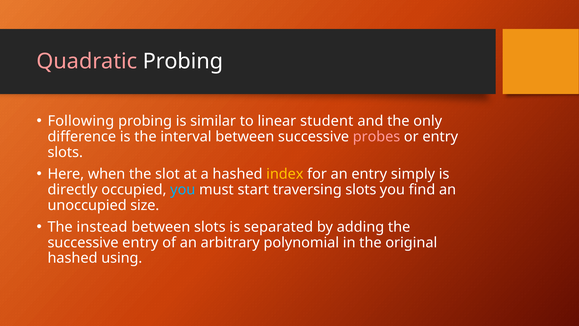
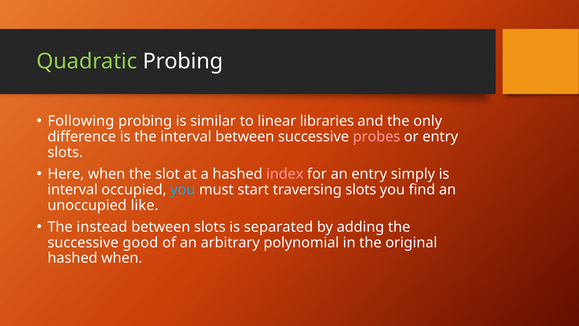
Quadratic colour: pink -> light green (87, 61)
student: student -> libraries (327, 121)
index colour: yellow -> pink (285, 174)
directly: directly -> interval (73, 189)
size: size -> like (145, 205)
successive entry: entry -> good (140, 242)
hashed using: using -> when (122, 258)
